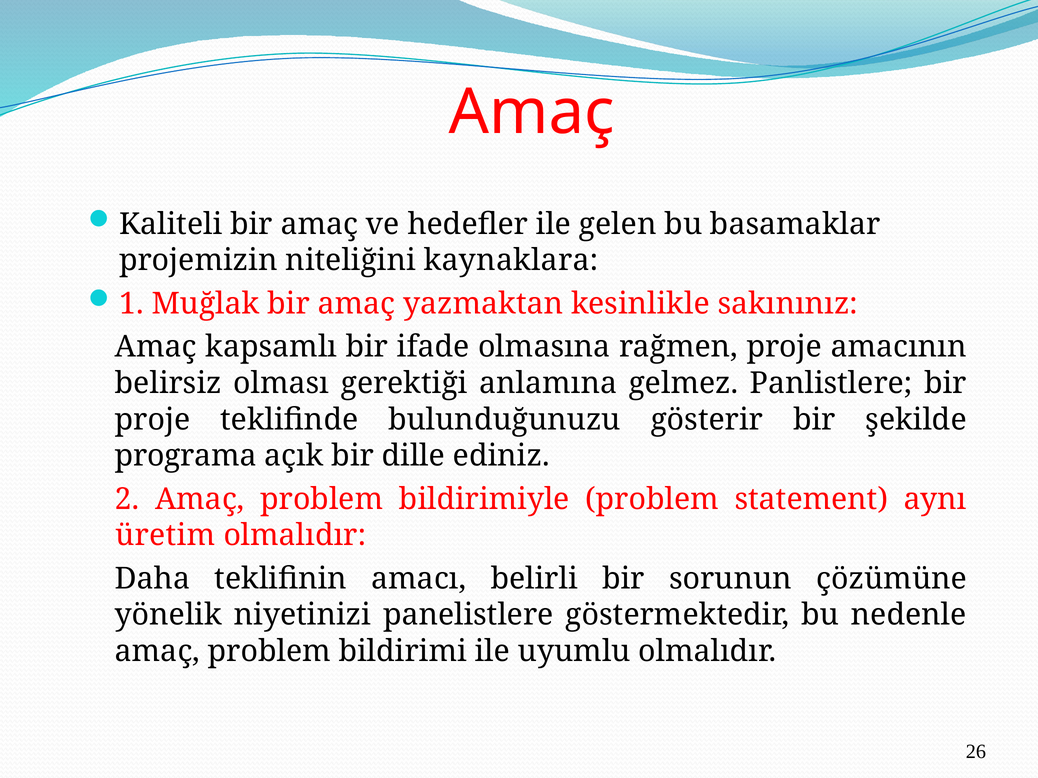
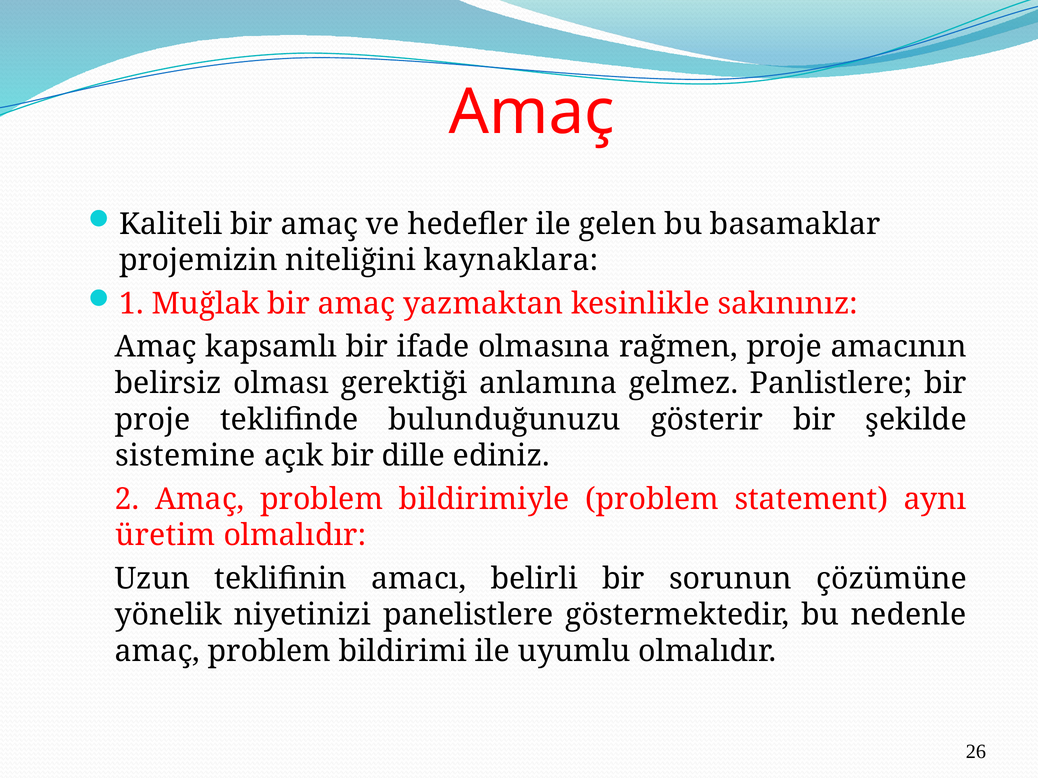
programa: programa -> sistemine (186, 456)
Daha: Daha -> Uzun (153, 579)
